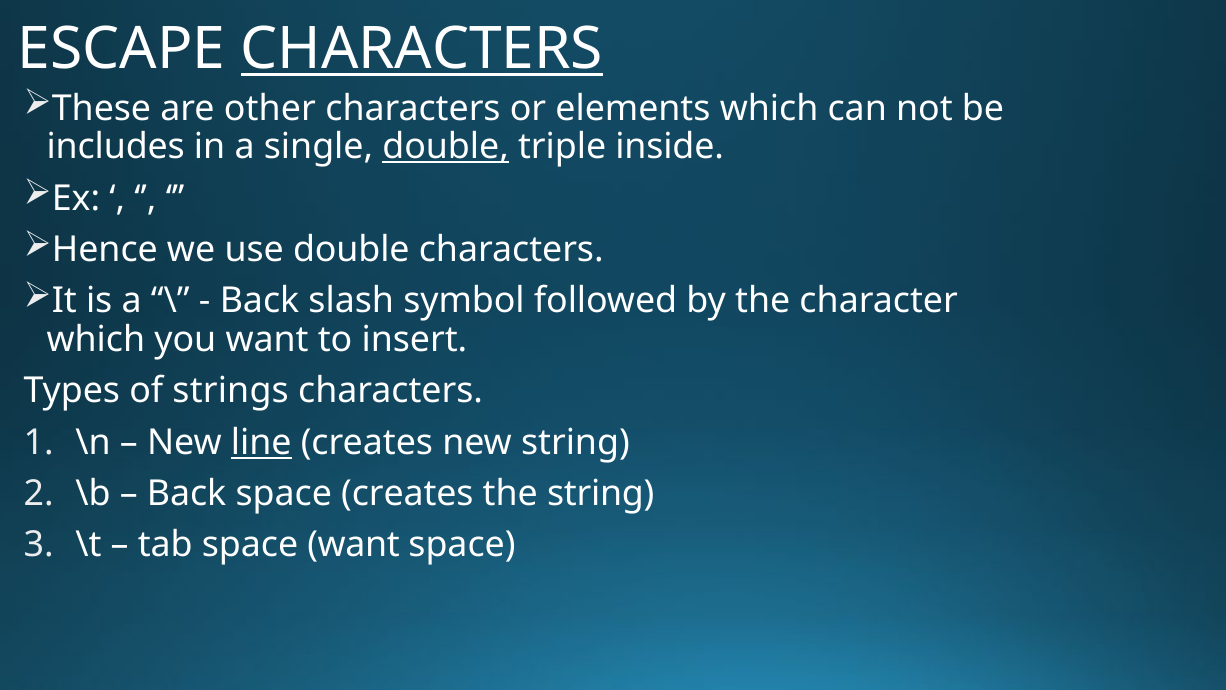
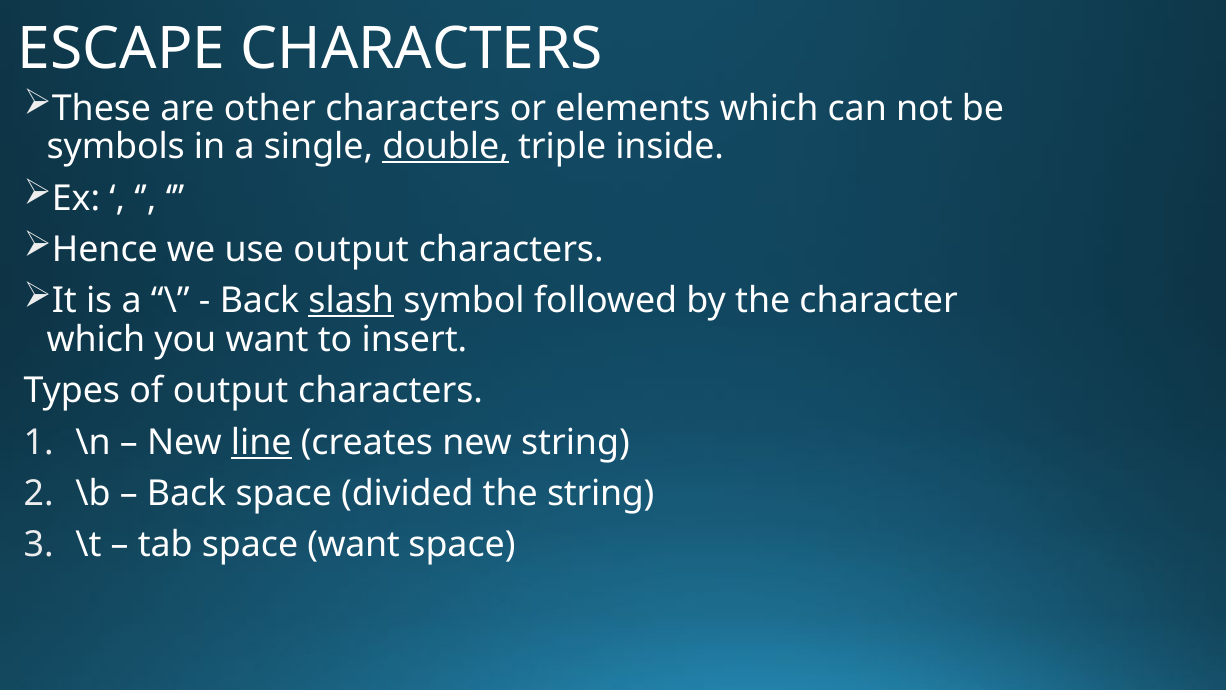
CHARACTERS underline: present -> none (422, 49)
includes: includes -> symbols (116, 147)
use double: double -> output (351, 249)
slash underline: none -> present (351, 301)
of strings: strings -> output (231, 391)
space creates: creates -> divided (407, 493)
